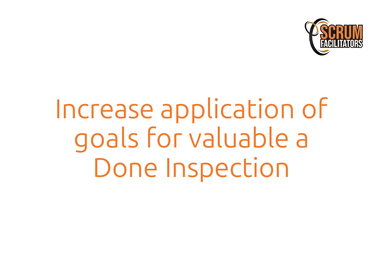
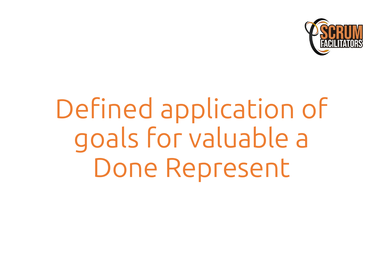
Increase: Increase -> Defined (104, 109)
Inspection: Inspection -> Represent (227, 168)
